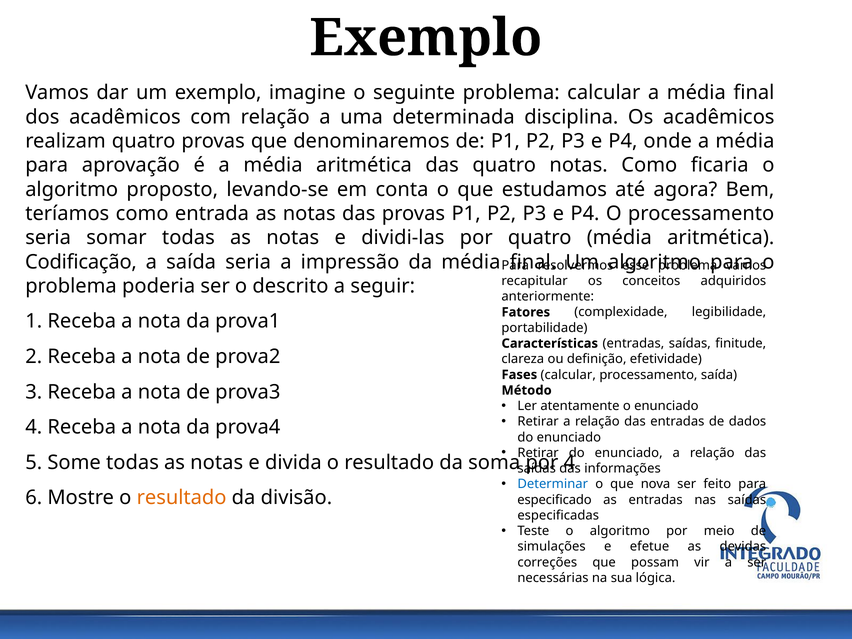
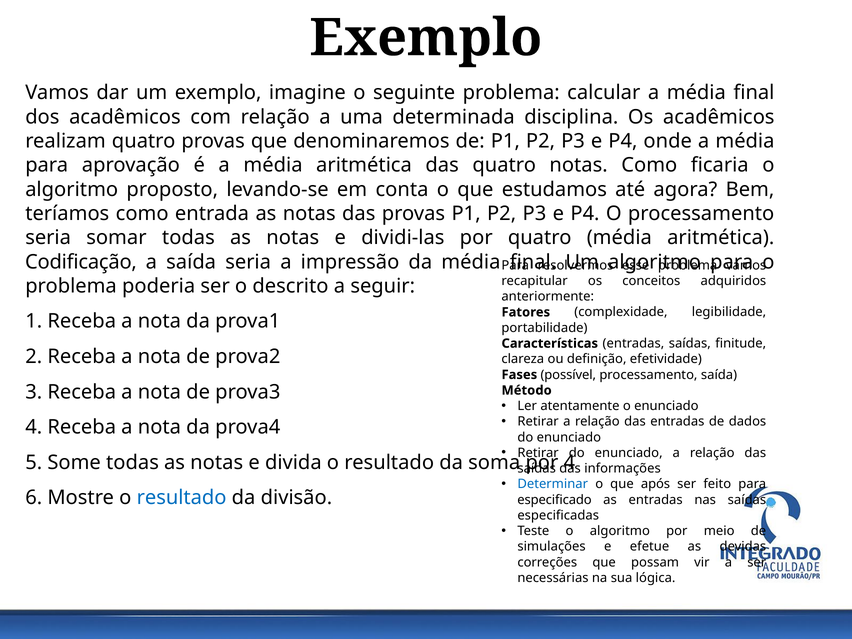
Fases calcular: calcular -> possível (568, 375)
nova: nova -> após (656, 484)
resultado colour: orange -> blue (182, 498)
